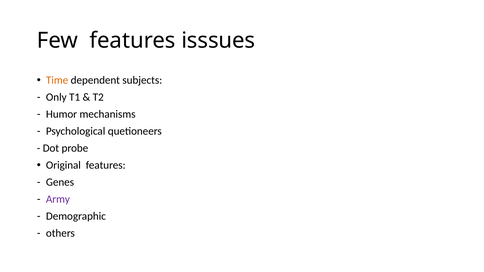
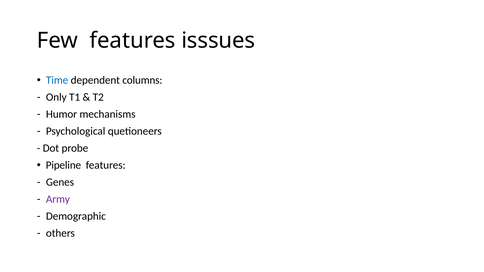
Time colour: orange -> blue (57, 80)
subjects: subjects -> columns (142, 80)
Original: Original -> Pipeline (63, 165)
